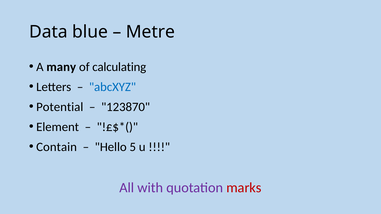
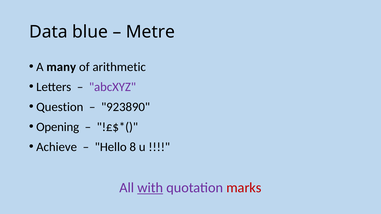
calculating: calculating -> arithmetic (119, 67)
abcXYZ colour: blue -> purple (113, 87)
Potential: Potential -> Question (60, 107)
123870: 123870 -> 923890 (126, 107)
Element: Element -> Opening (58, 127)
Contain: Contain -> Achieve (57, 147)
5: 5 -> 8 (133, 147)
with underline: none -> present (150, 188)
